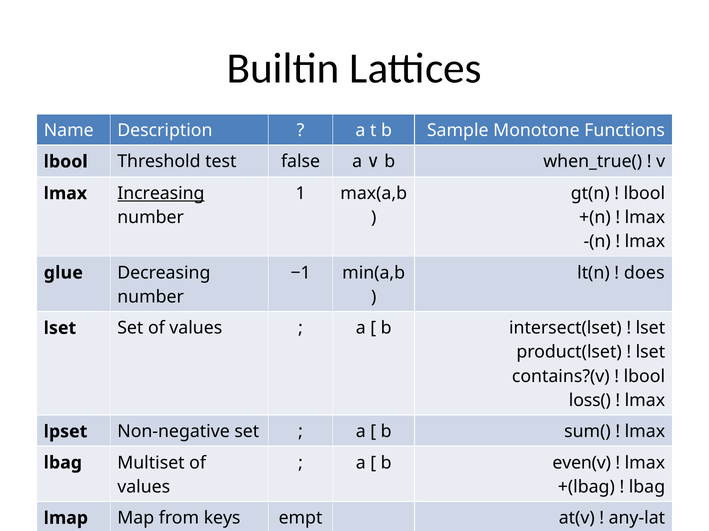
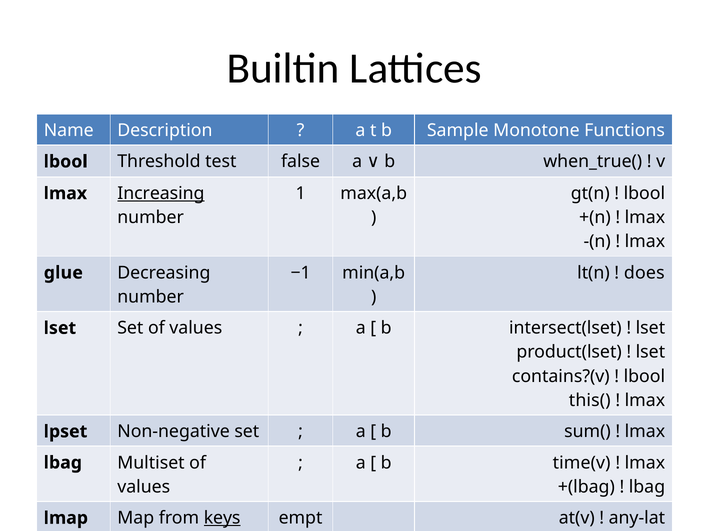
loss(: loss( -> this( (590, 401)
even(v: even(v -> time(v (582, 463)
keys underline: none -> present (222, 519)
